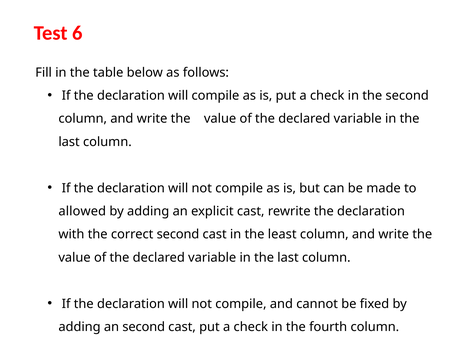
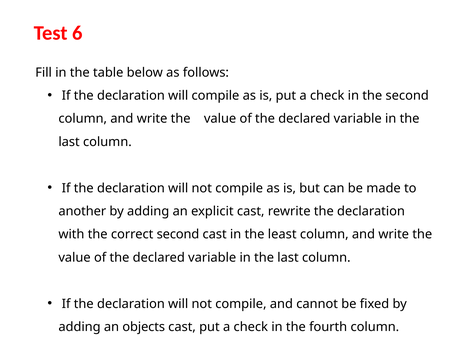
allowed: allowed -> another (82, 211)
an second: second -> objects (144, 326)
